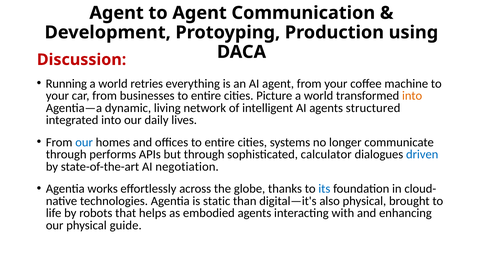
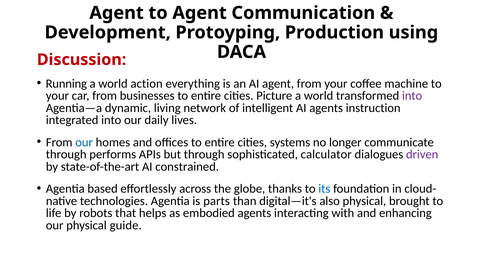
retries: retries -> action (147, 84)
into colour: orange -> purple (412, 96)
structured: structured -> instruction (373, 108)
driven colour: blue -> purple (422, 155)
negotiation: negotiation -> constrained (187, 167)
works: works -> based (103, 189)
static: static -> parts (217, 201)
